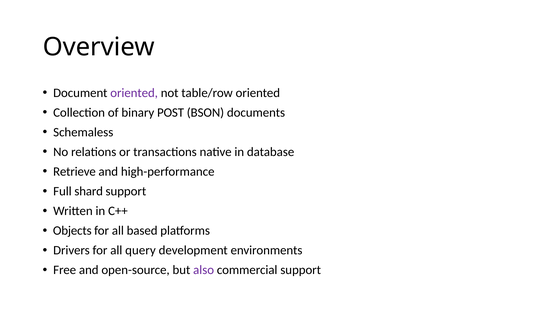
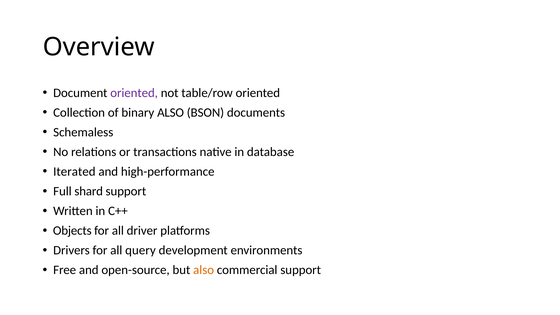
binary POST: POST -> ALSO (171, 112)
Retrieve: Retrieve -> Iterated (74, 172)
based: based -> driver (142, 231)
also colour: purple -> orange (204, 270)
